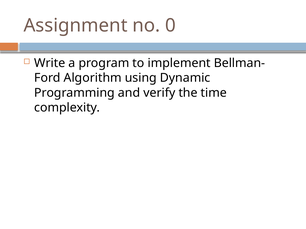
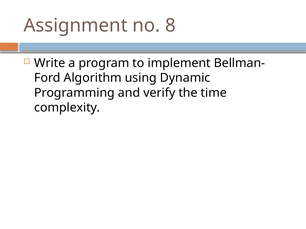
0: 0 -> 8 (170, 26)
